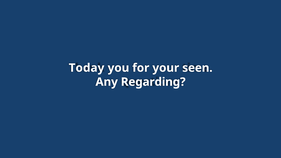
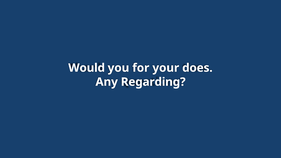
Today: Today -> Would (87, 68)
seen: seen -> does (197, 68)
